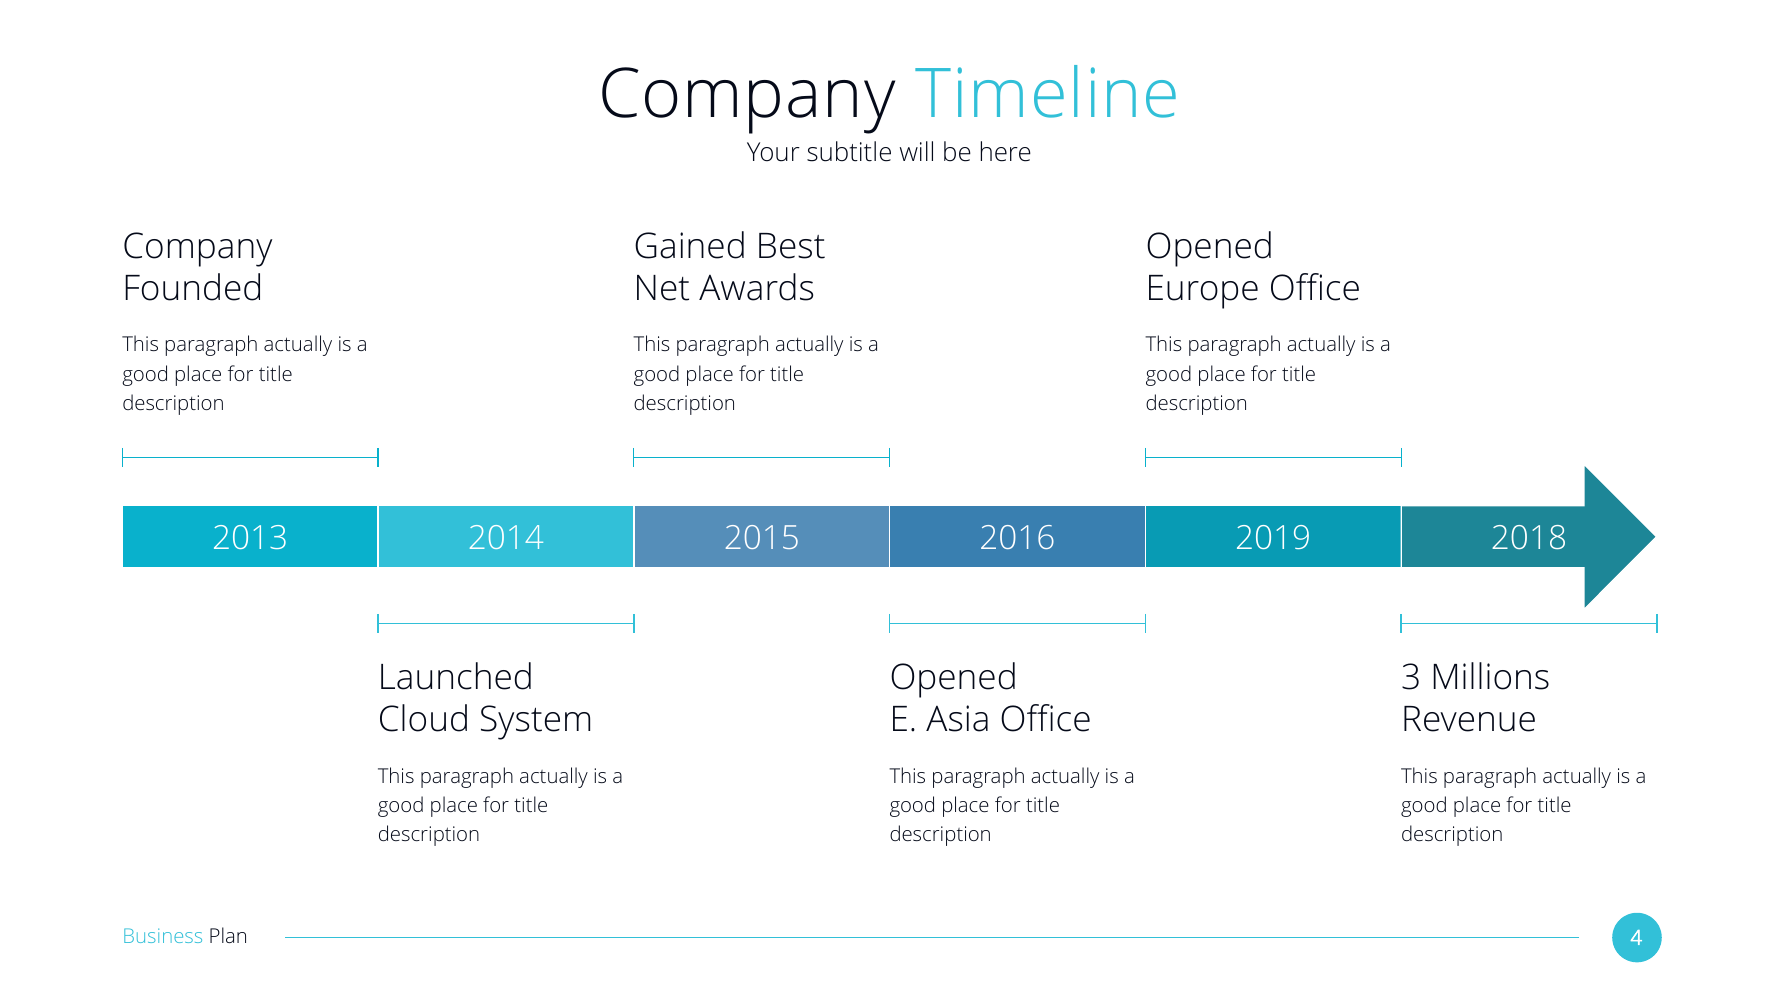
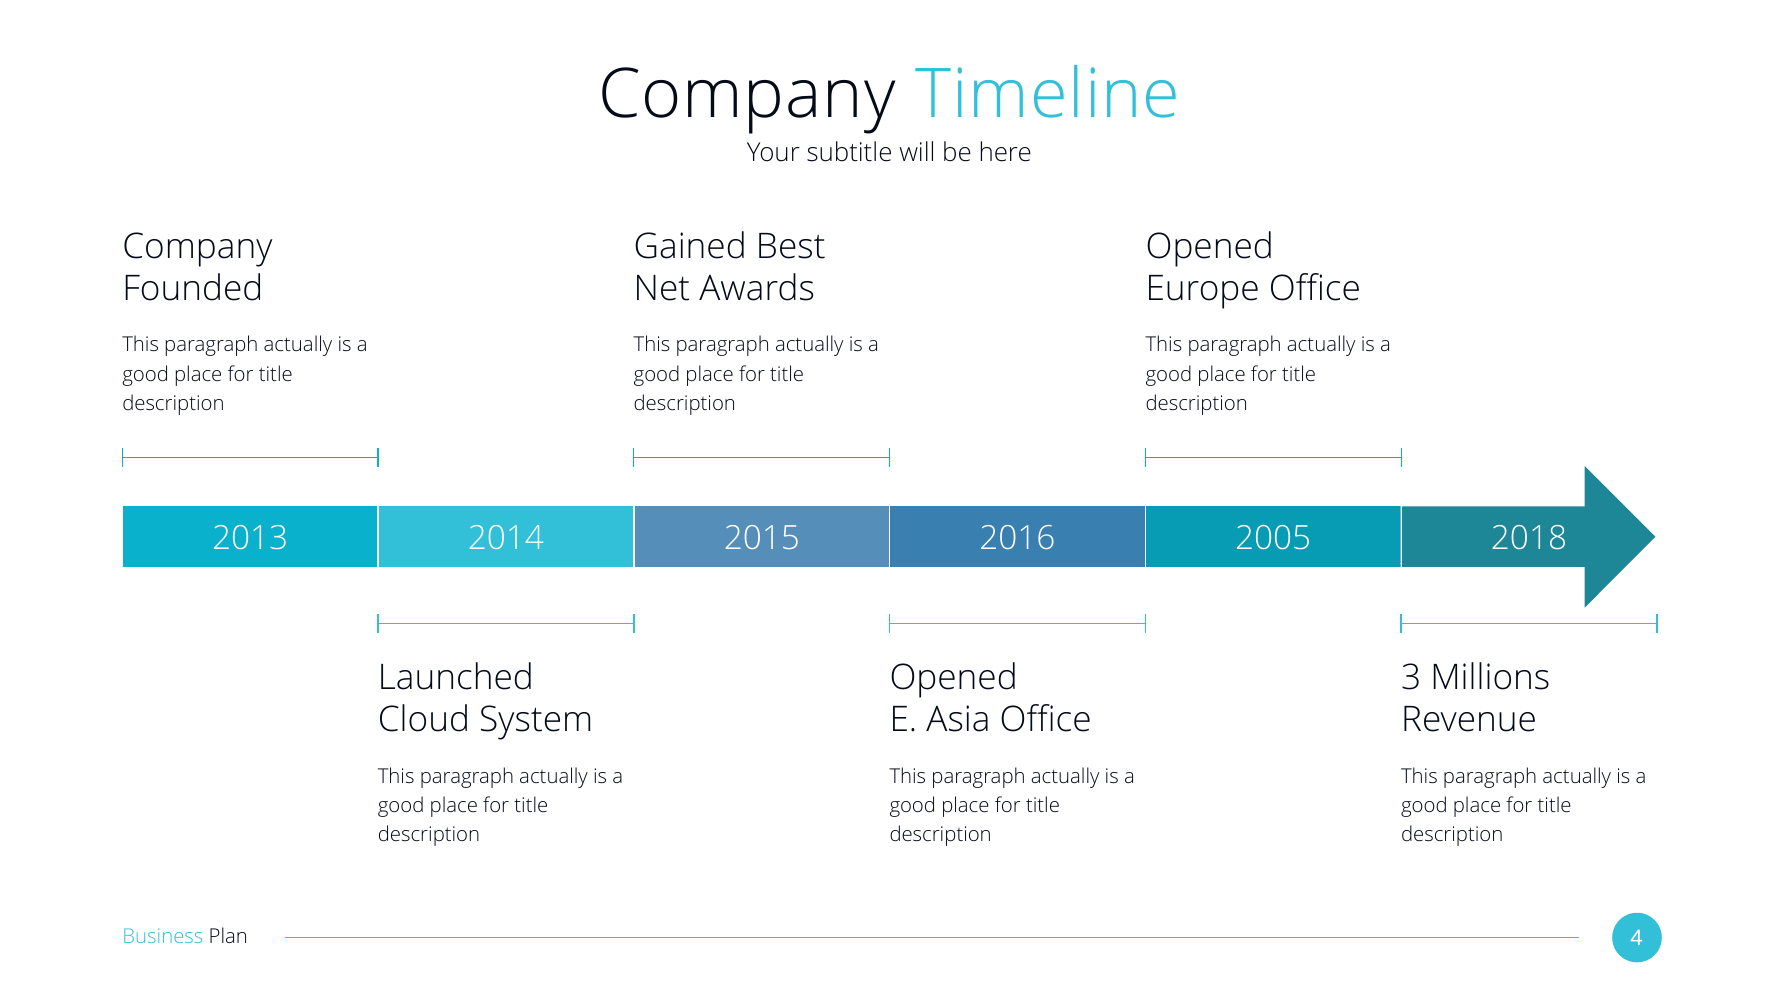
2019: 2019 -> 2005 (1273, 539)
